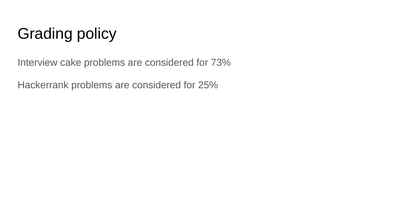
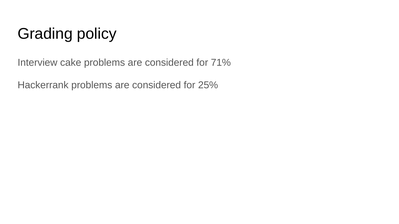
73%: 73% -> 71% (221, 63)
